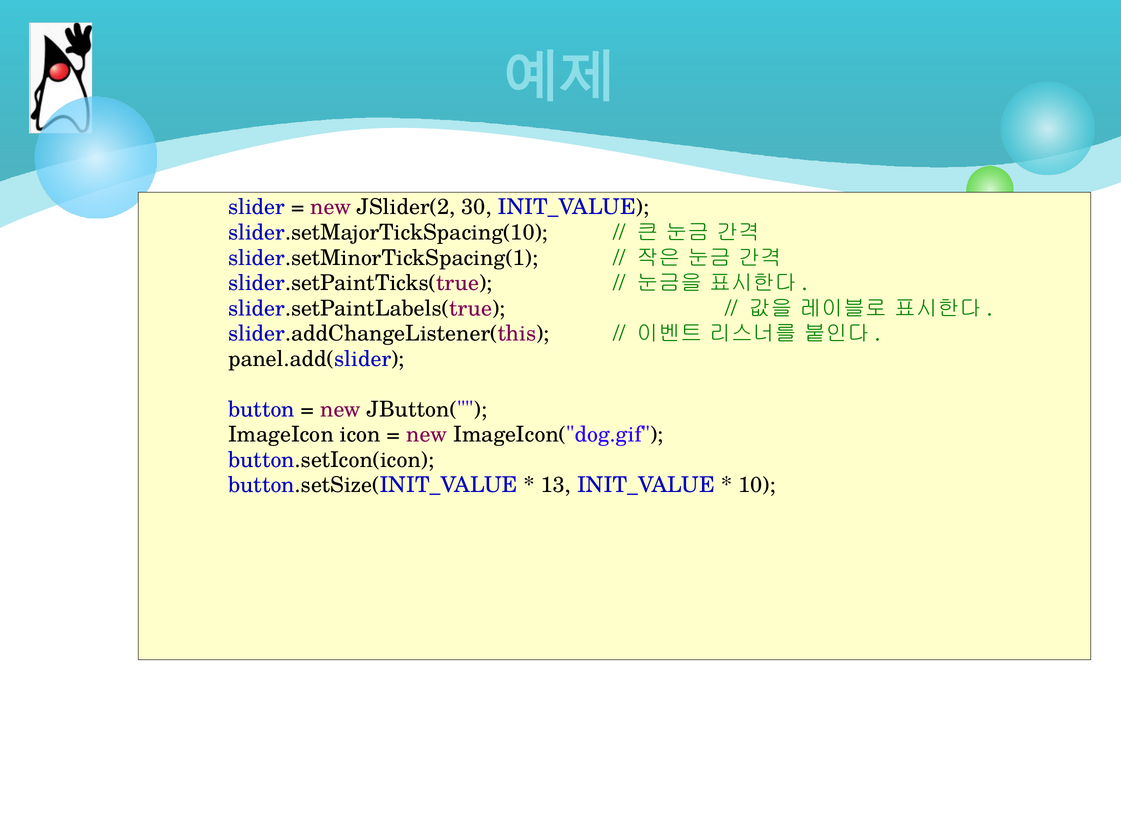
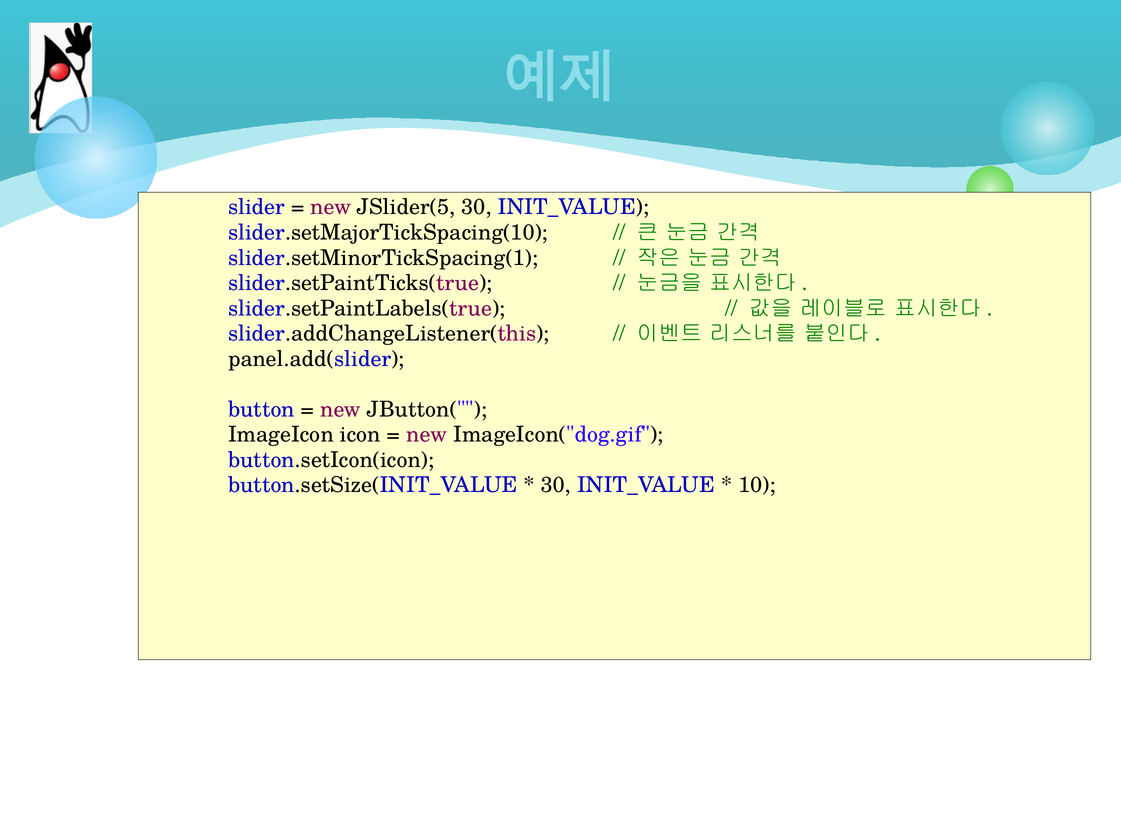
JSlider(2: JSlider(2 -> JSlider(5 (406, 207)
13: 13 -> 30 (556, 486)
